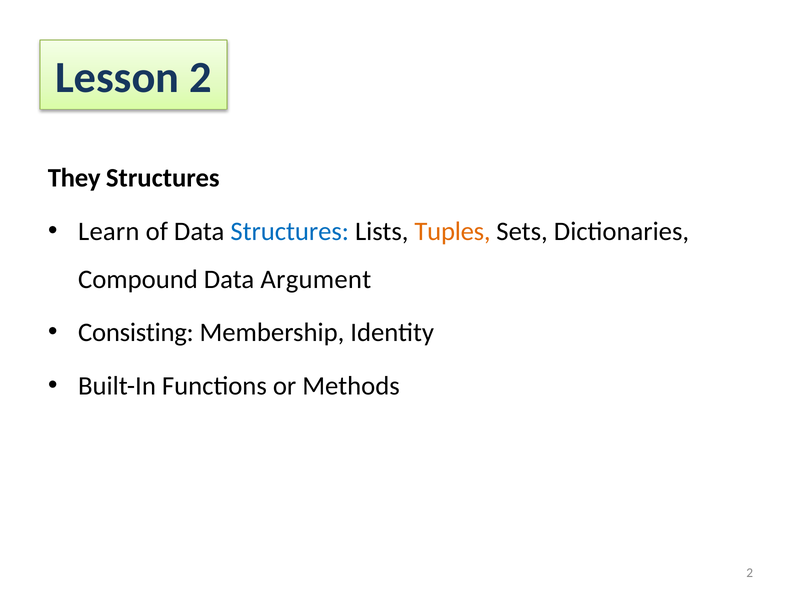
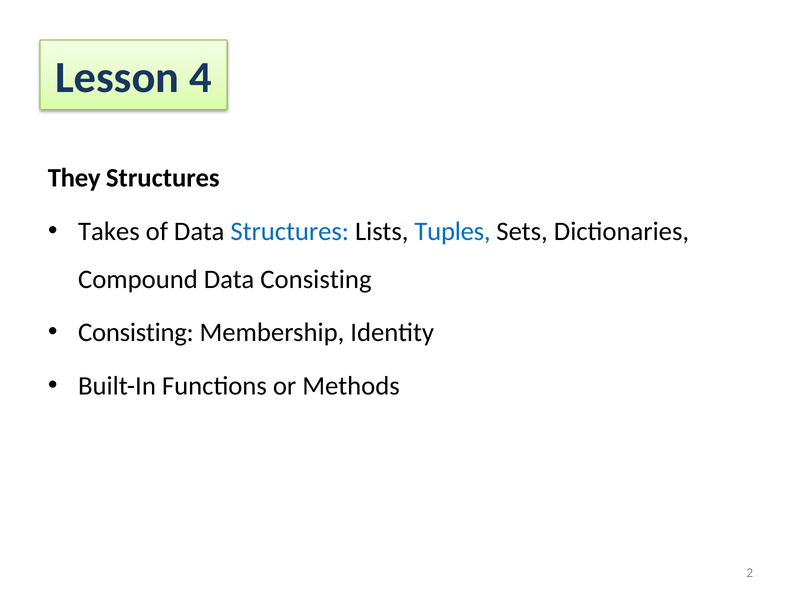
Lesson 2: 2 -> 4 (201, 78)
Learn: Learn -> Takes (109, 231)
Tuples colour: orange -> blue (453, 231)
Data Argument: Argument -> Consisting (316, 280)
